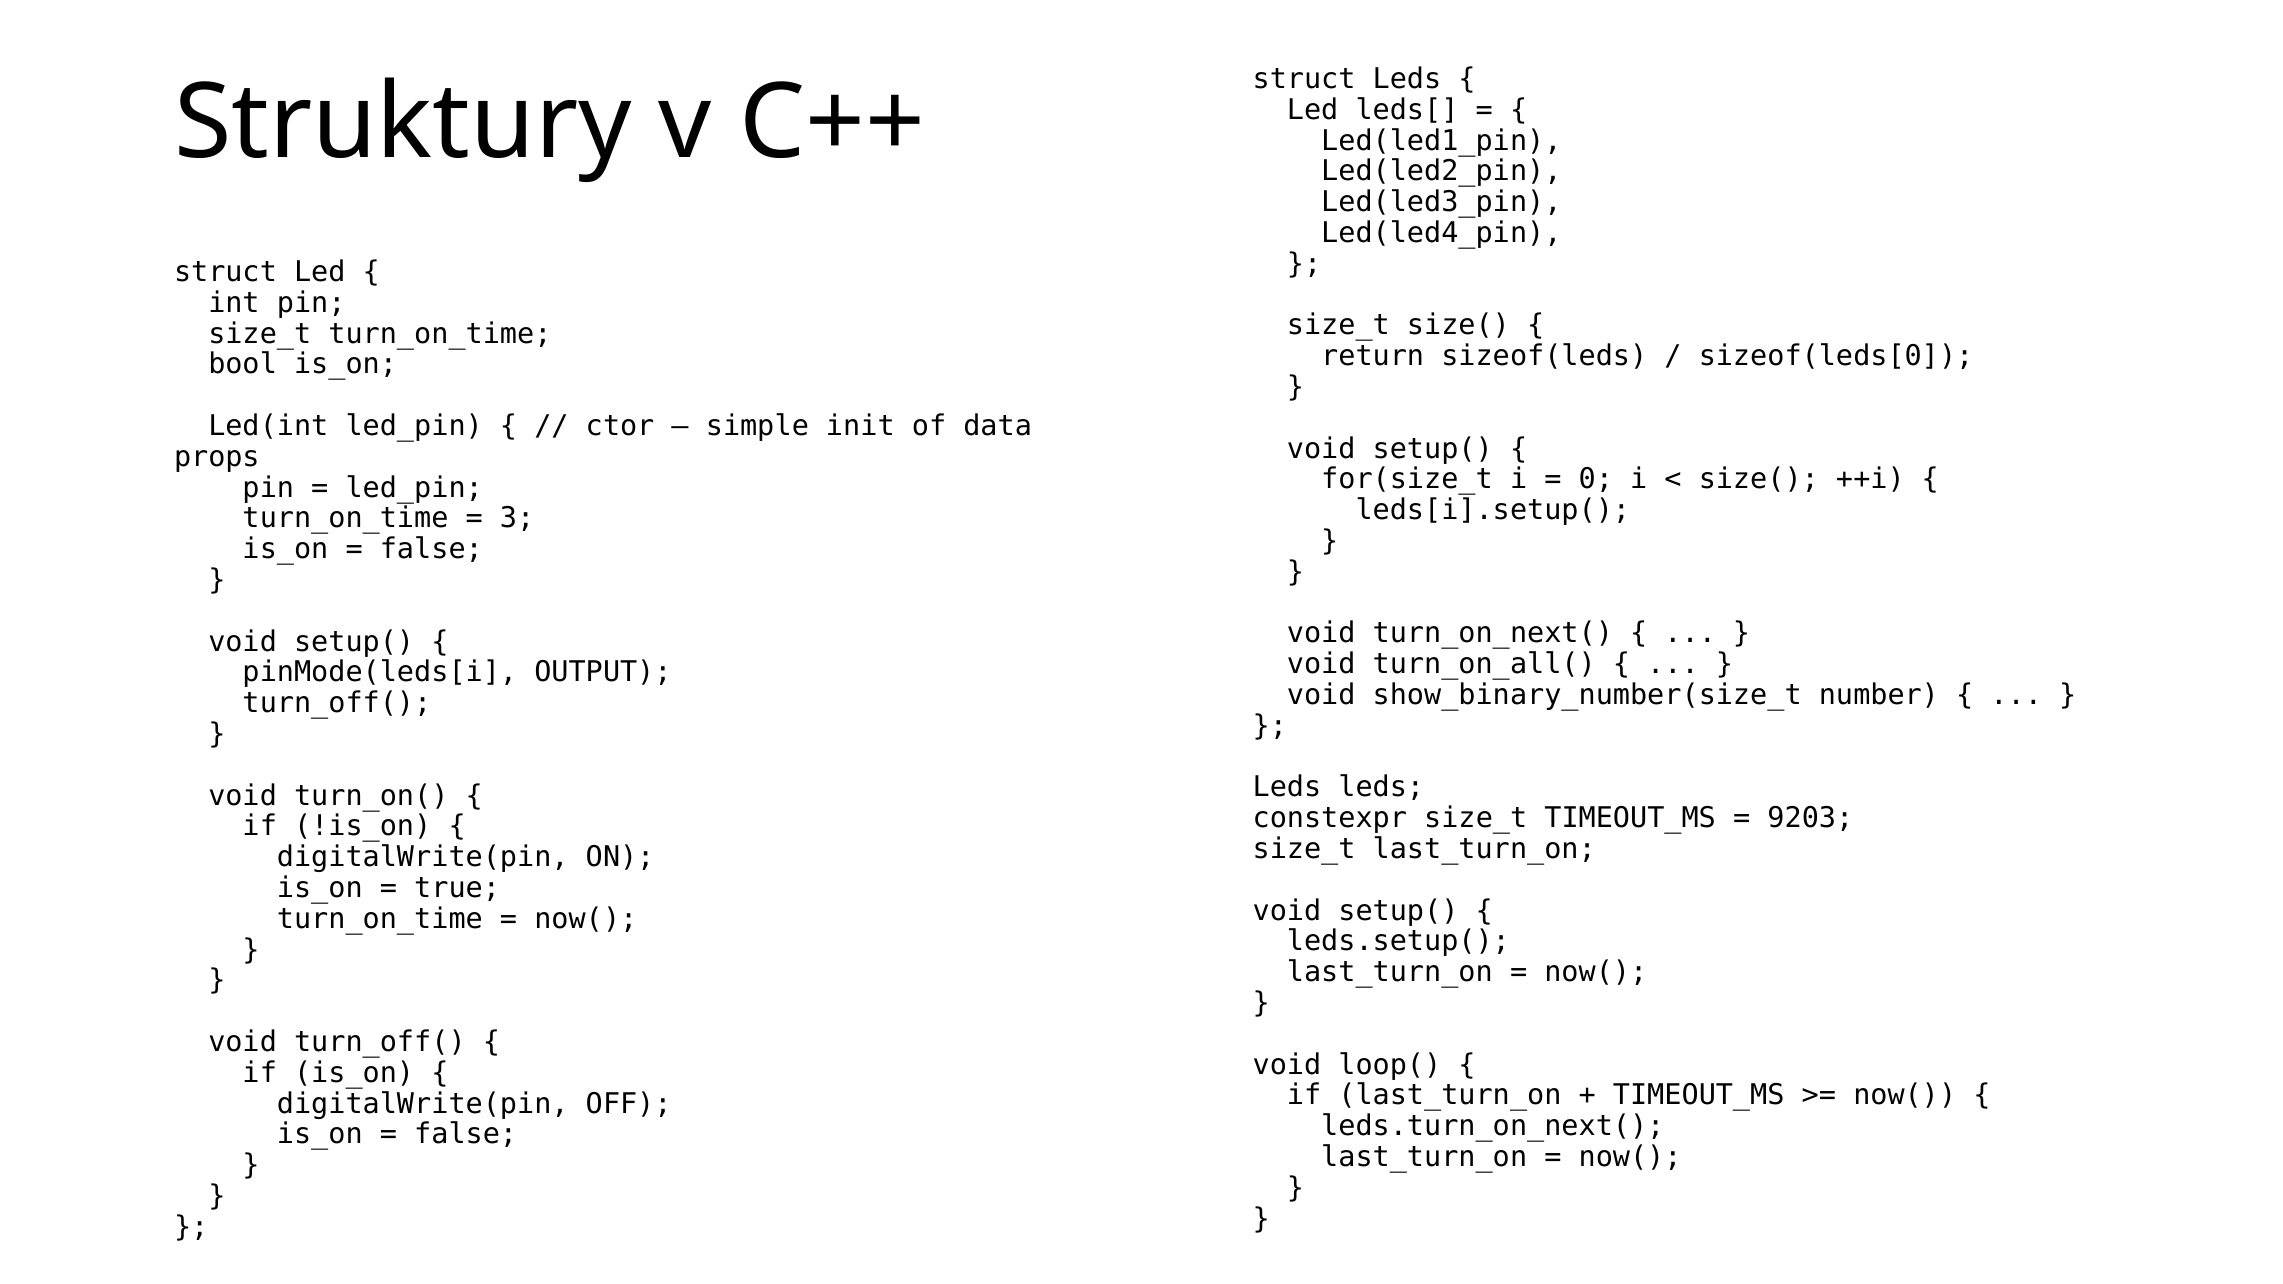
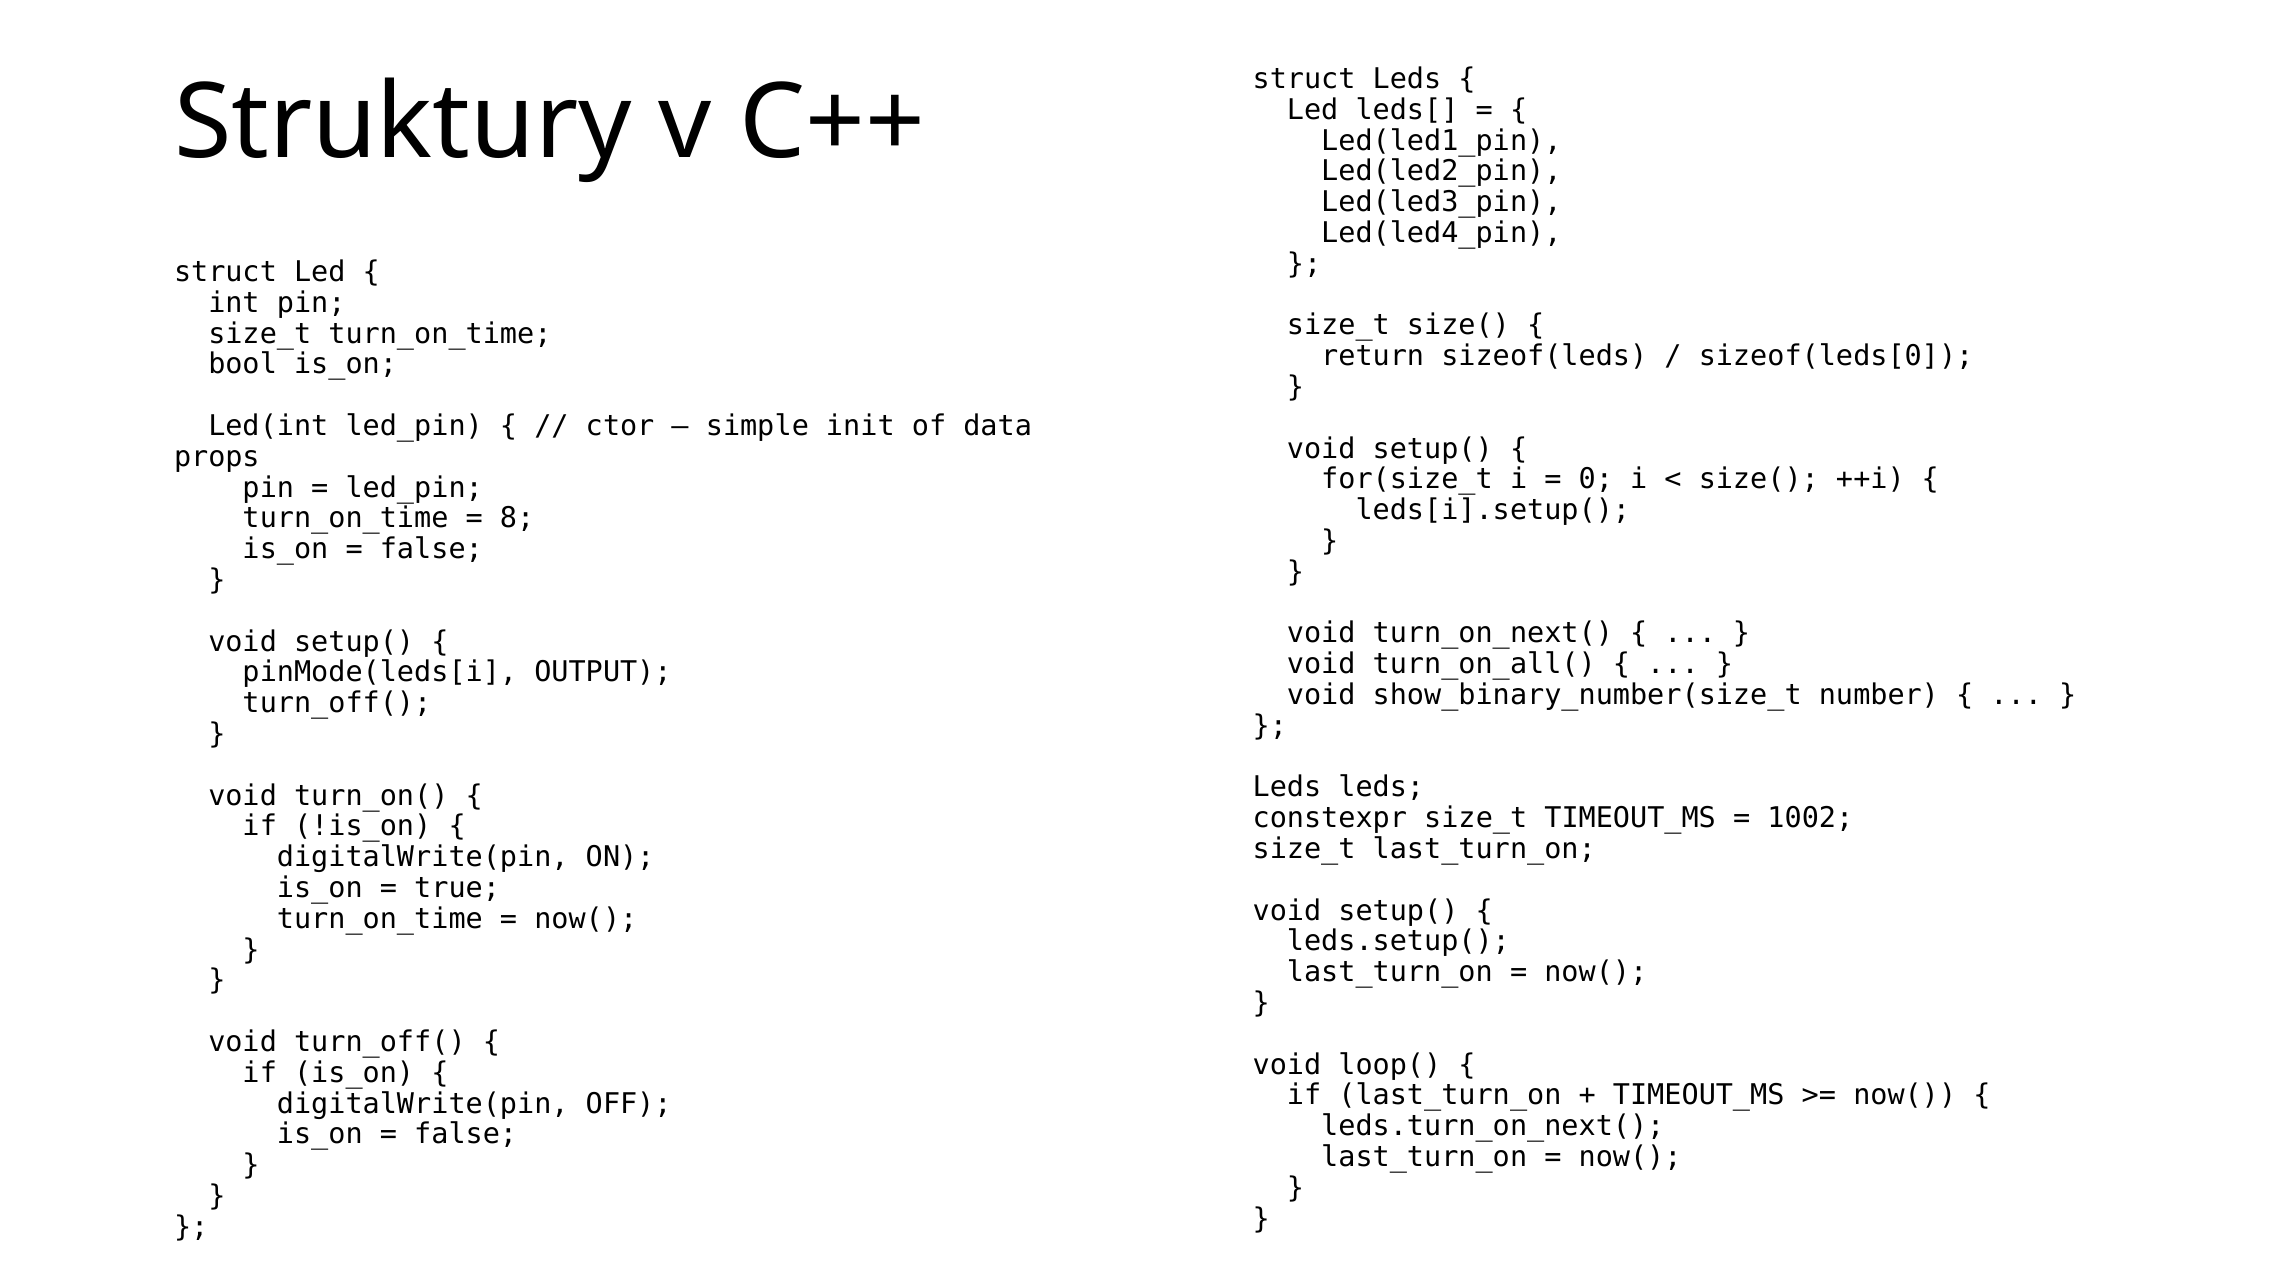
3: 3 -> 8 (517, 518)
9203: 9203 -> 1002 (1810, 818)
